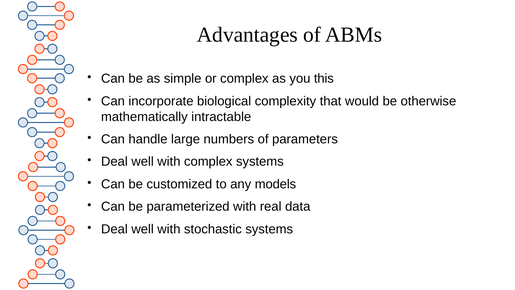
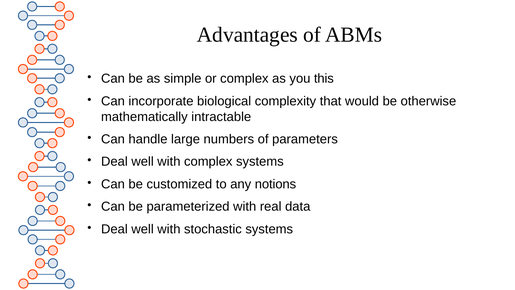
models: models -> notions (275, 184)
